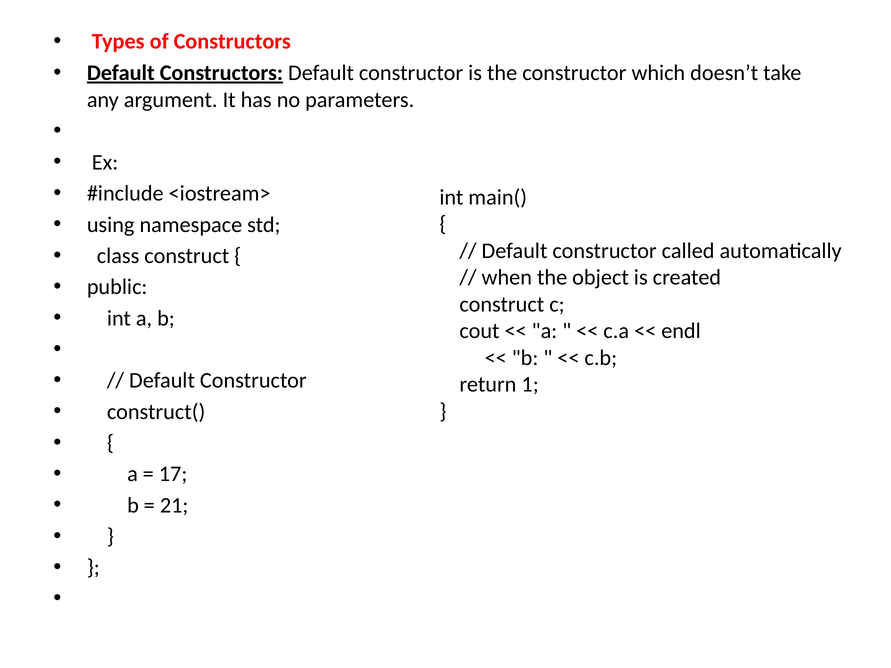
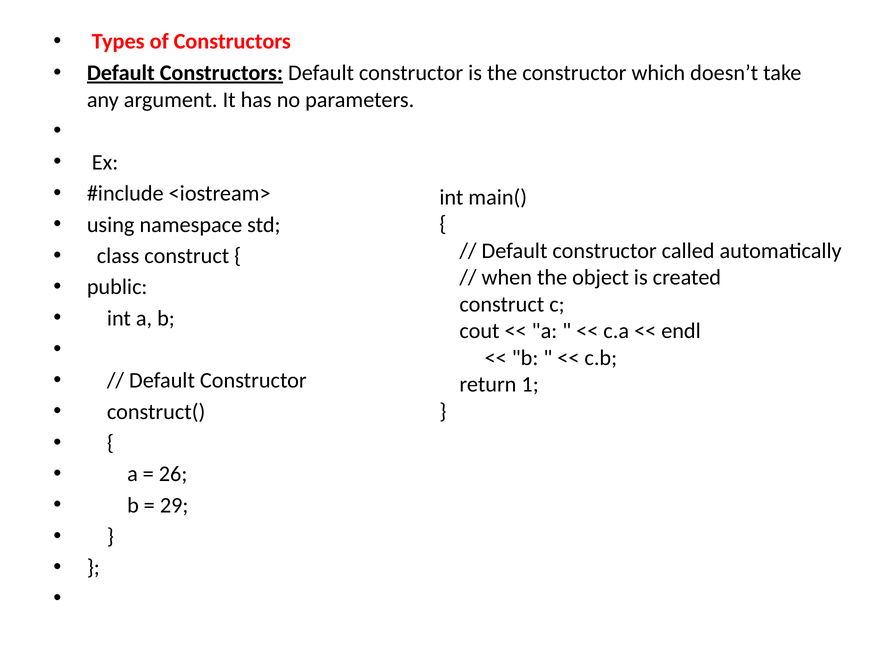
17: 17 -> 26 (173, 474)
21: 21 -> 29 (174, 505)
